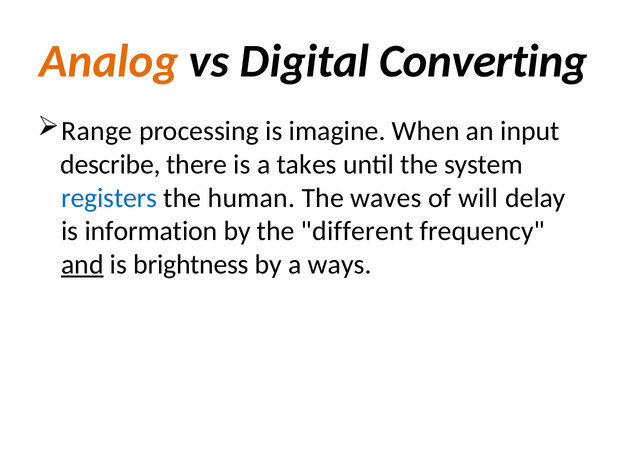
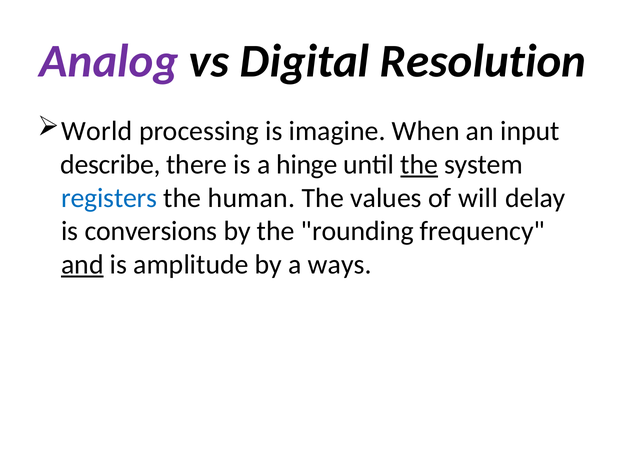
Analog colour: orange -> purple (109, 61)
Converting: Converting -> Resolution (483, 61)
Range: Range -> World (97, 131)
takes: takes -> hinge (307, 165)
the underline: none -> present (419, 165)
waves: waves -> values (386, 198)
information: information -> conversions (151, 232)
different: different -> rounding (357, 232)
brightness: brightness -> amplitude (191, 265)
